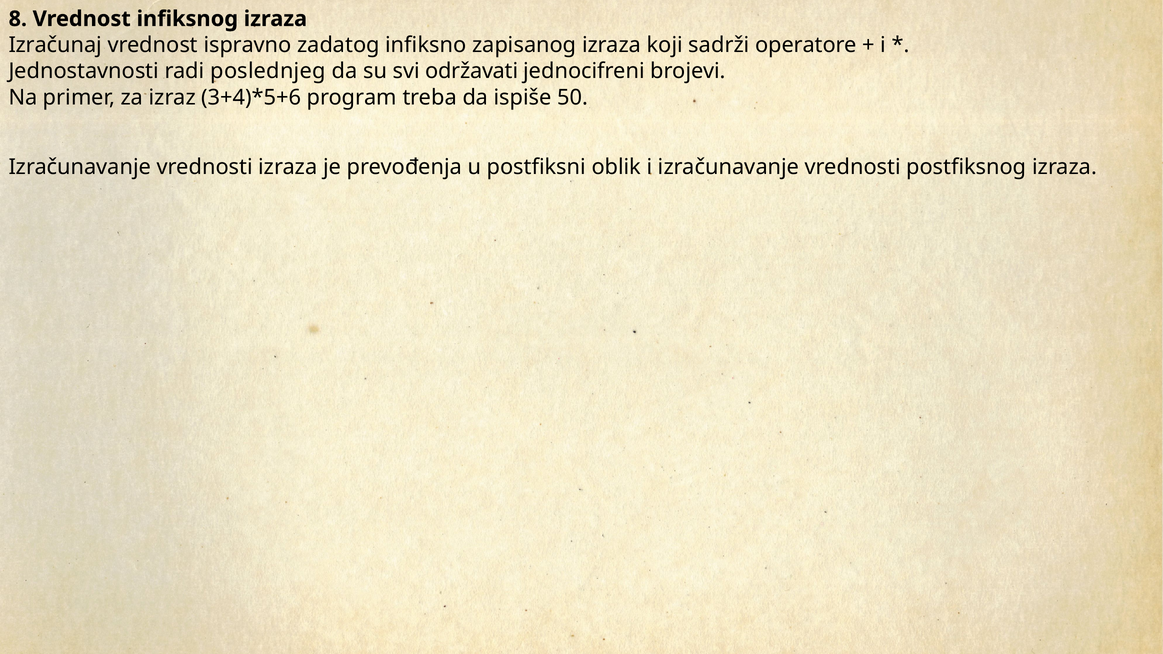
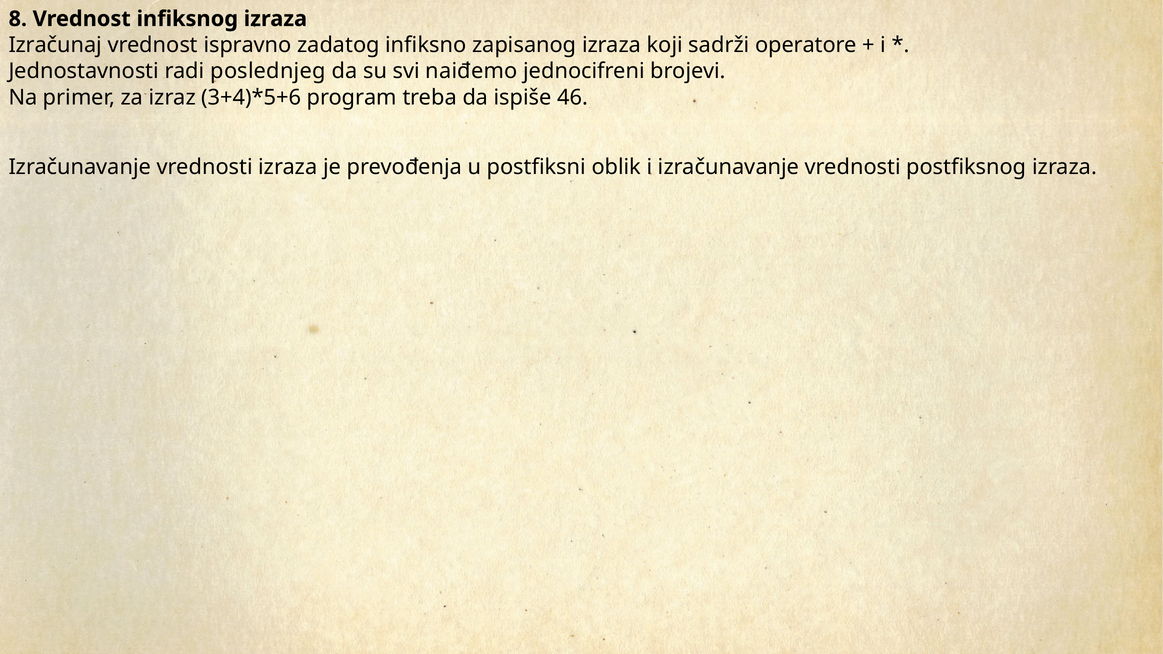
održavati: održavati -> naiđemo (471, 71)
50: 50 -> 46 (573, 97)
